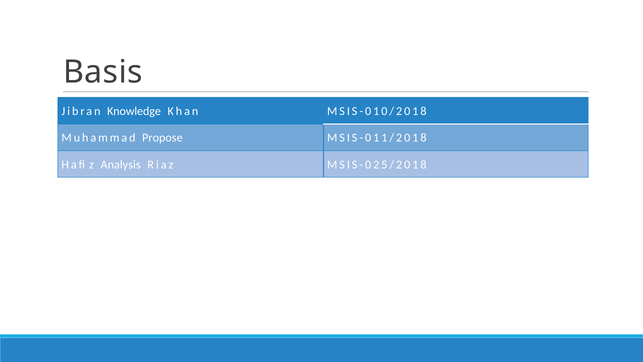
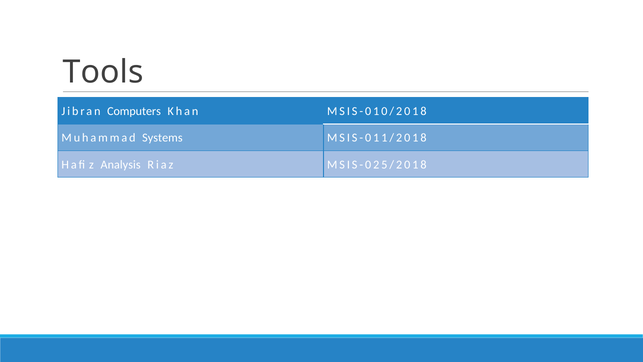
Basis: Basis -> Tools (103, 72)
Knowledge: Knowledge -> Computers (134, 111)
Propose: Propose -> Systems (162, 138)
